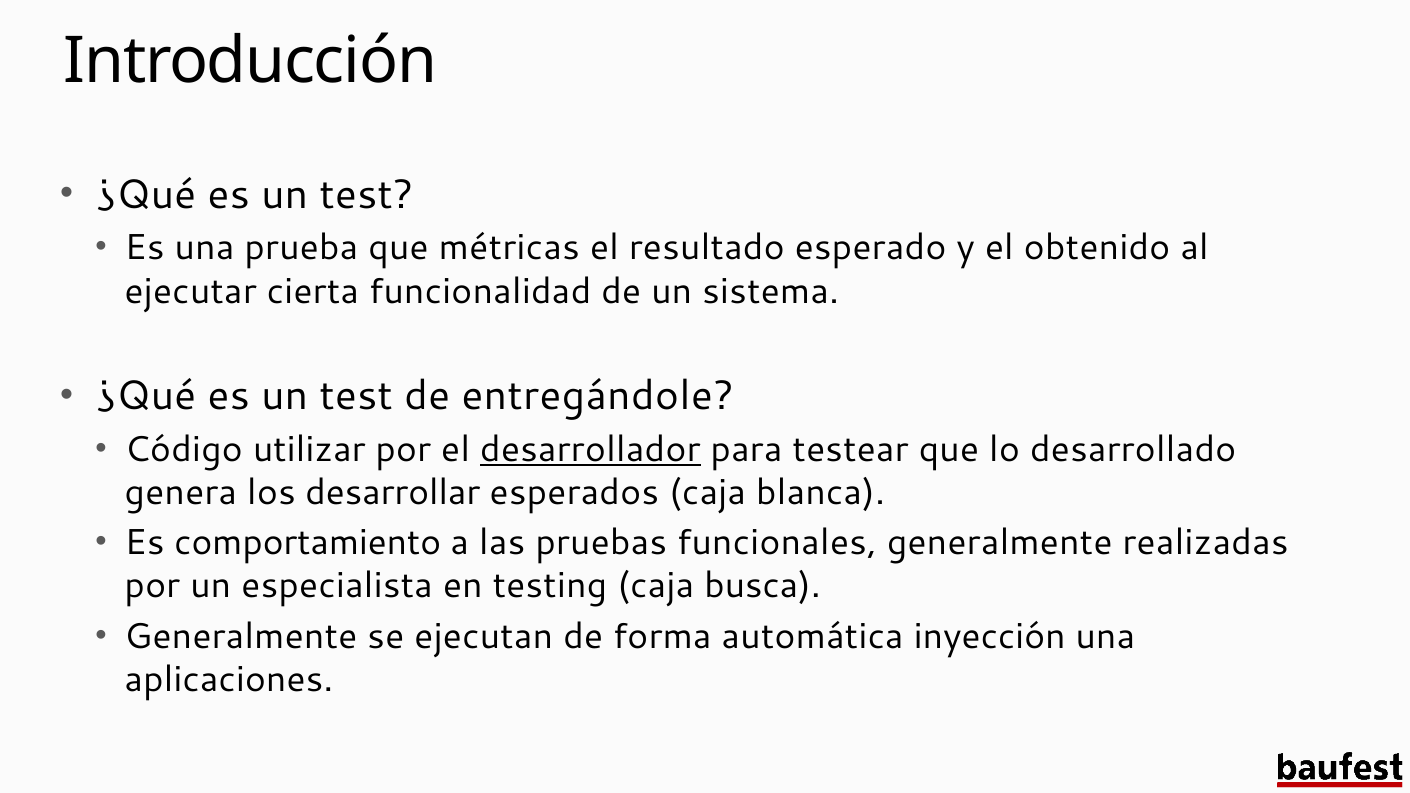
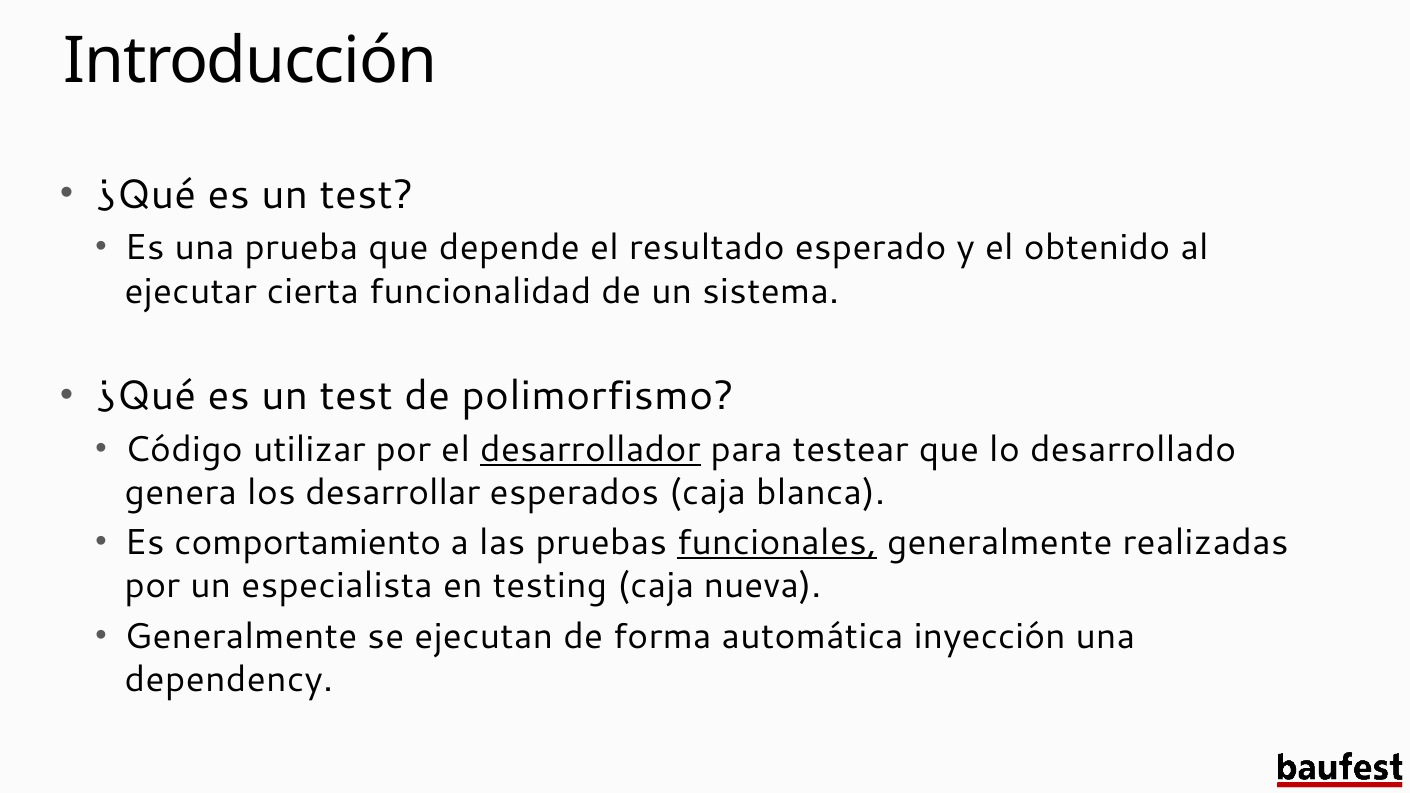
métricas: métricas -> depende (509, 248)
entregándole: entregándole -> polimorfismo (598, 396)
funcionales underline: none -> present (777, 543)
busca: busca -> nueva (762, 586)
aplicaciones: aplicaciones -> dependency (229, 680)
